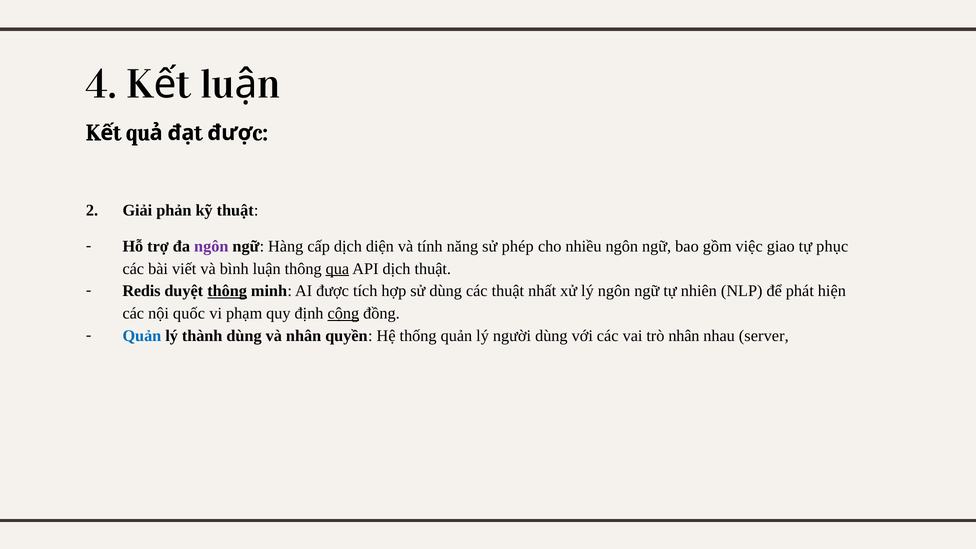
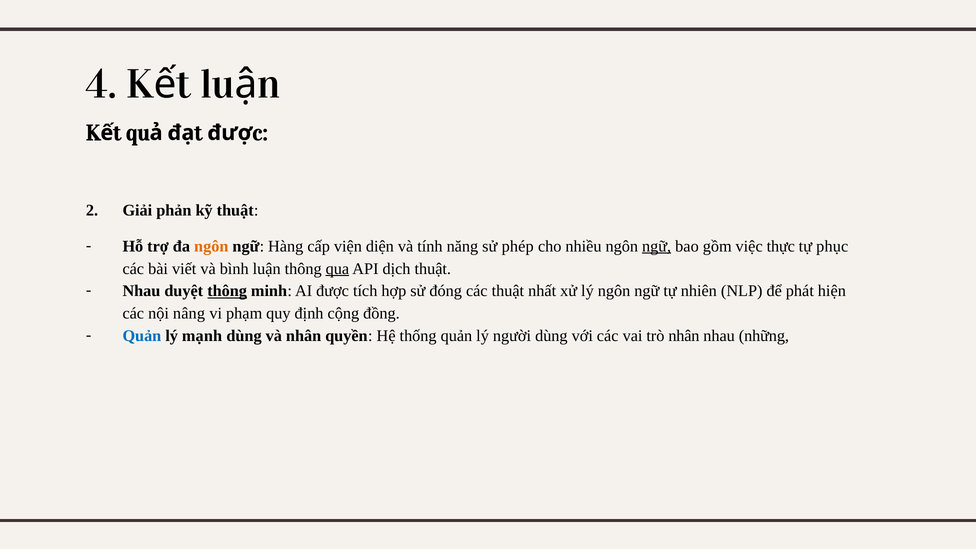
ngôn colour: purple -> orange (211, 246)
cấp dịch: dịch -> viện (348, 246)
ngữ underline: none -> present (657, 246)
giao: giao -> thực (781, 246)
Redis: Redis -> Nhau (141, 291)
sử dùng: dùng -> đóng (446, 291)
quốc: quốc -> nâng (189, 314)
cộng underline: present -> none (343, 314)
thành: thành -> mạnh (202, 336)
server: server -> những (764, 336)
